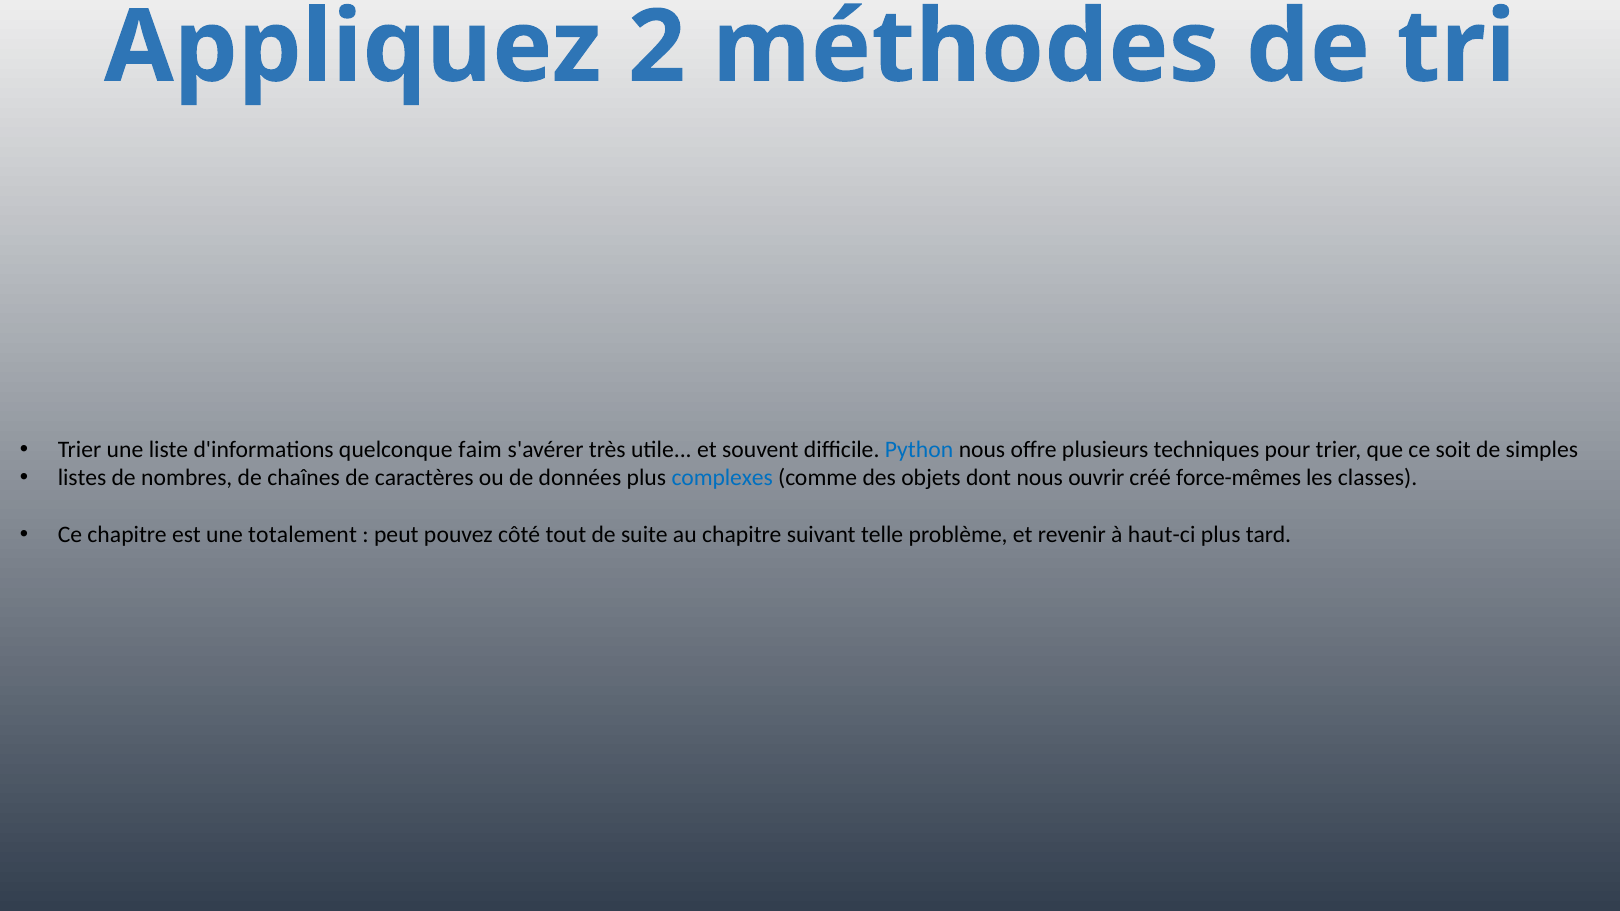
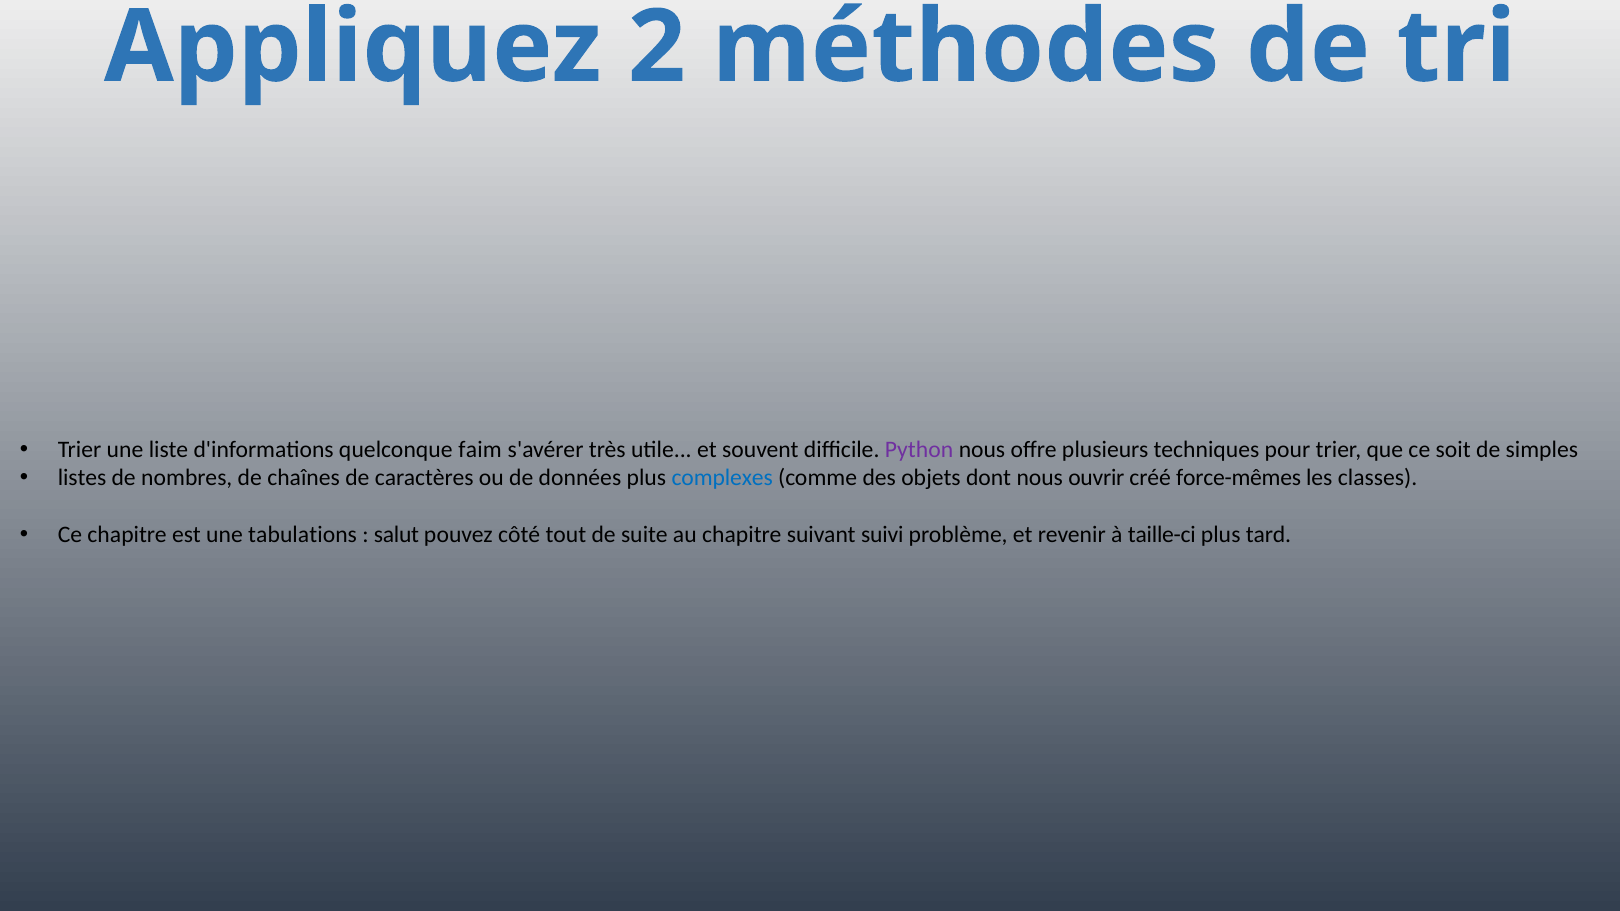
Python colour: blue -> purple (919, 450)
totalement: totalement -> tabulations (303, 535)
peut: peut -> salut (396, 535)
telle: telle -> suivi (882, 535)
haut-ci: haut-ci -> taille-ci (1162, 535)
